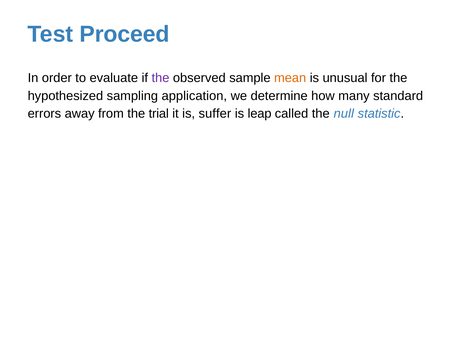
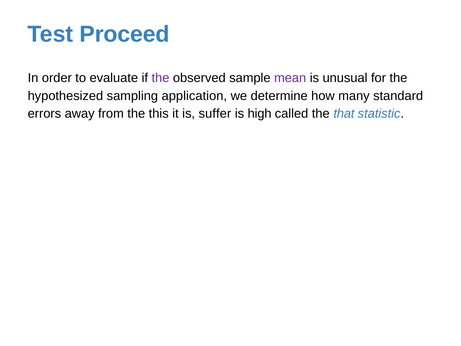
mean colour: orange -> purple (290, 78)
trial: trial -> this (159, 113)
leap: leap -> high (260, 113)
null: null -> that (344, 113)
